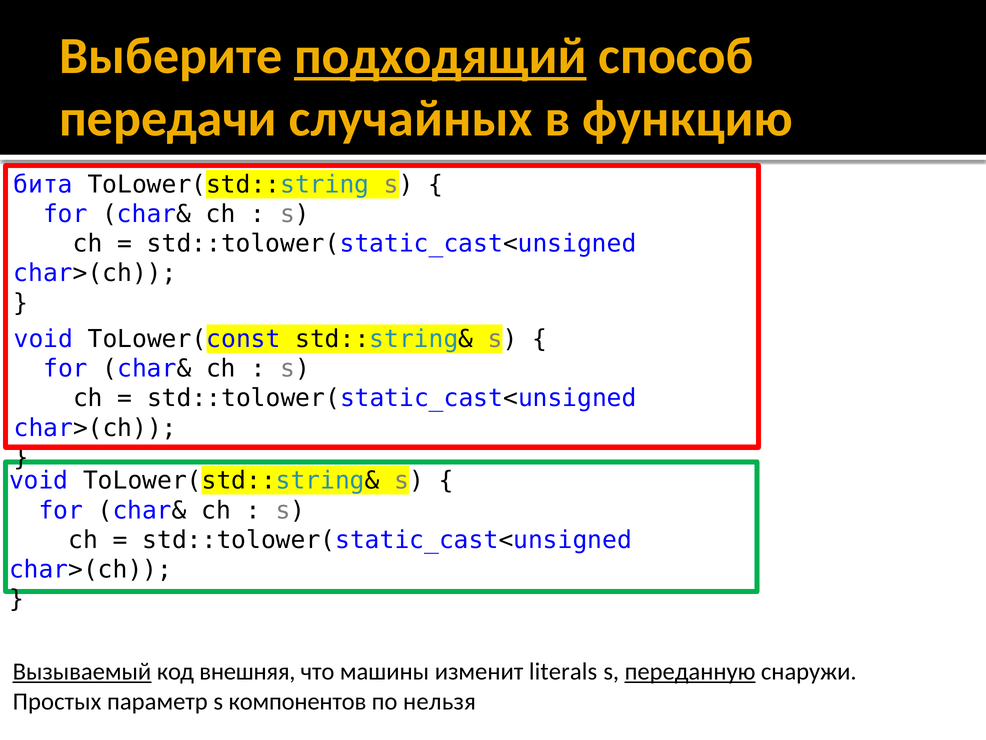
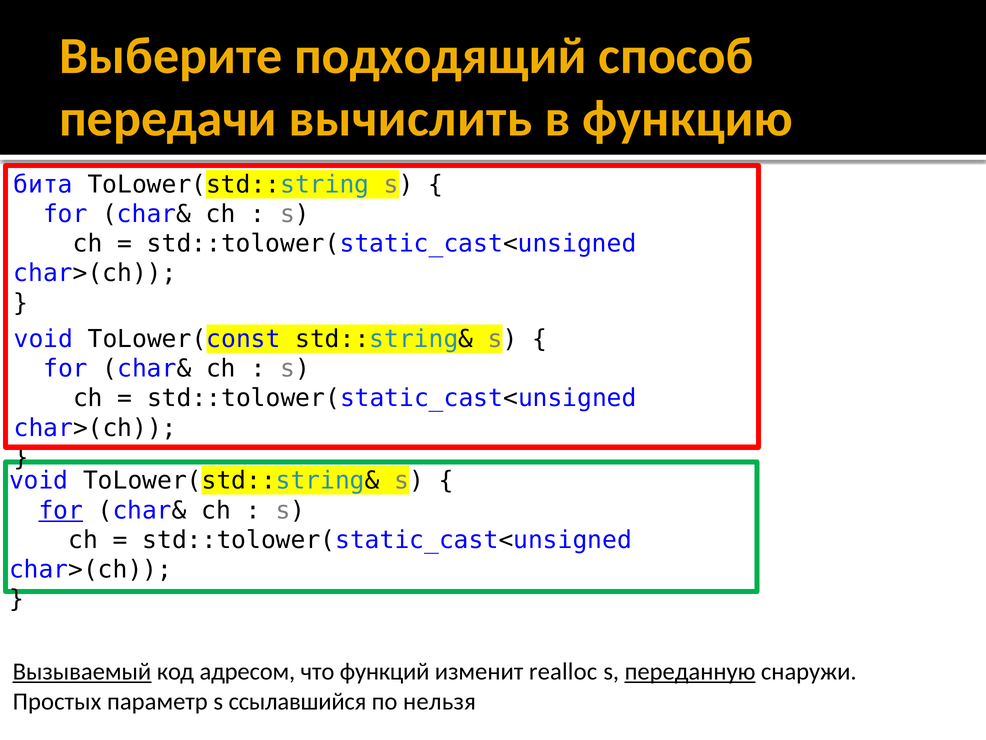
подходящий underline: present -> none (440, 56)
случайных: случайных -> вычислить (411, 119)
for underline: none -> present (61, 510)
внешняя: внешняя -> адресом (247, 671)
машины: машины -> функций (385, 671)
literals: literals -> realloc (563, 671)
компонентов: компонентов -> ссылавшийся (297, 701)
